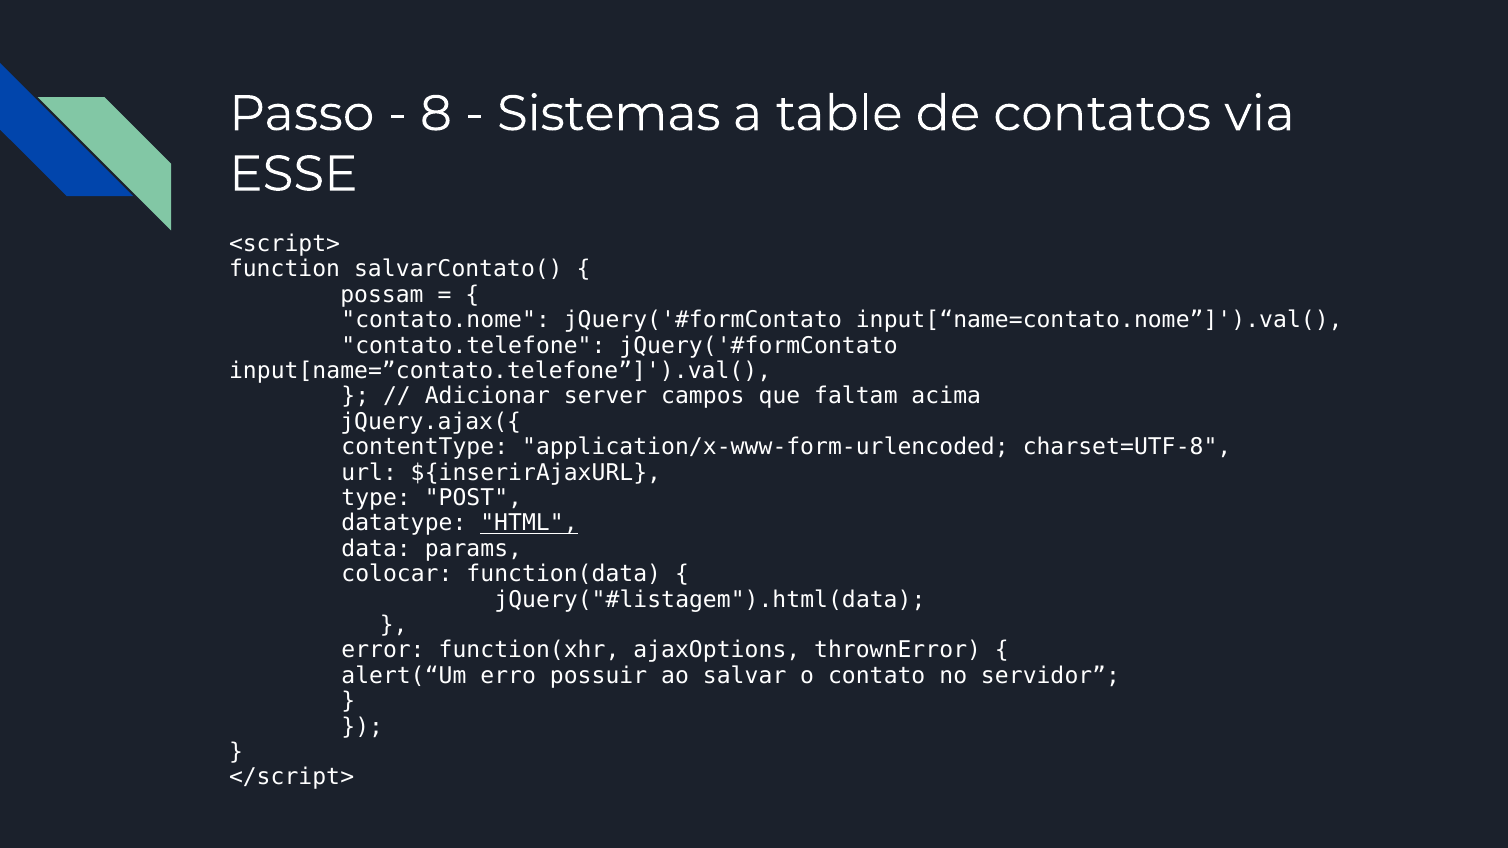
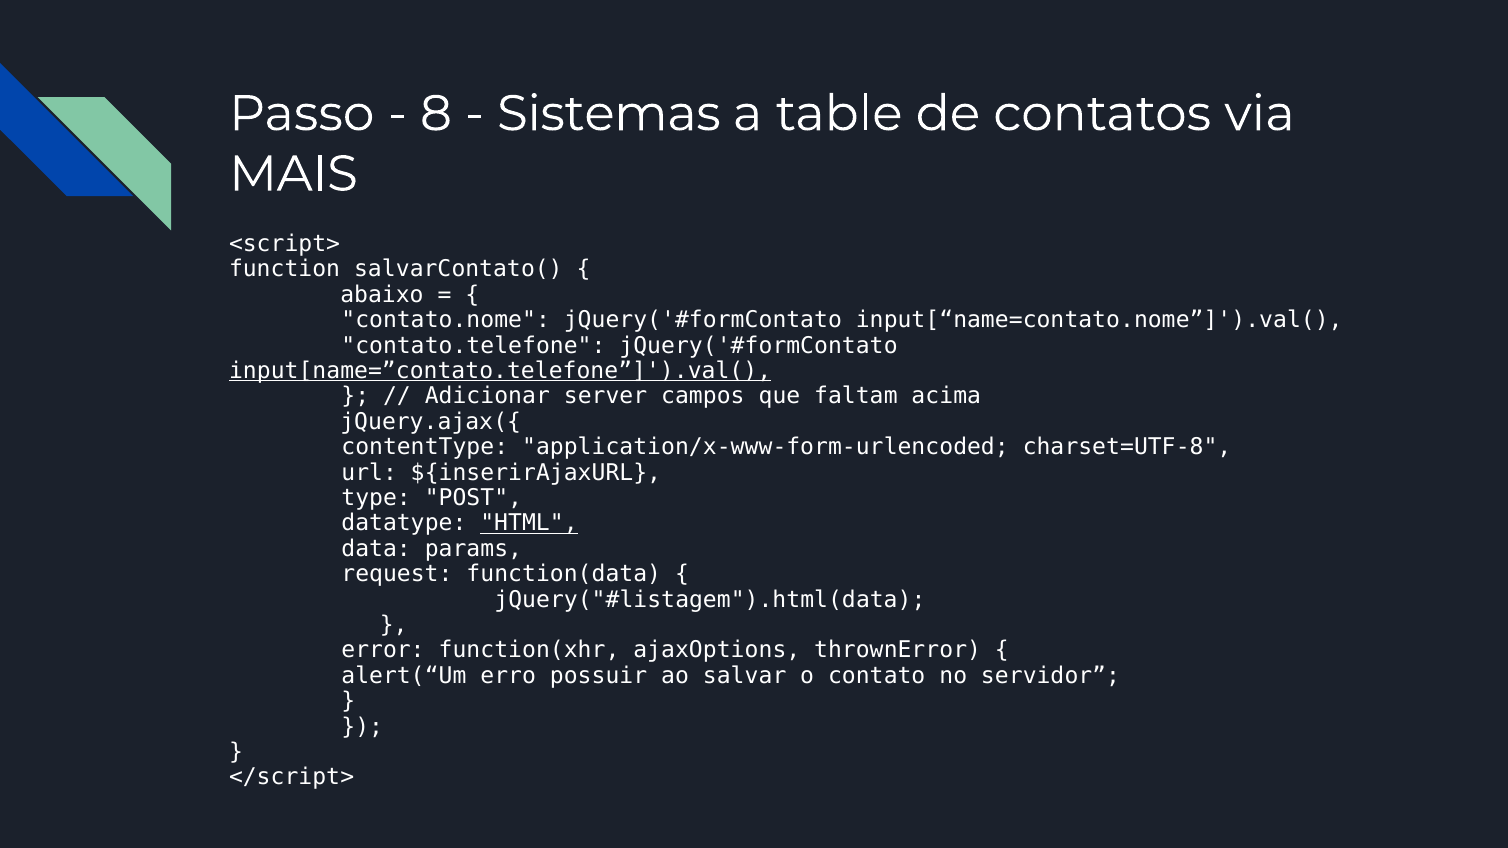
ESSE: ESSE -> MAIS (294, 174)
possam: possam -> abaixo (382, 295)
input[name=”contato.telefone”]').val( underline: none -> present (500, 371)
colocar: colocar -> request (397, 574)
